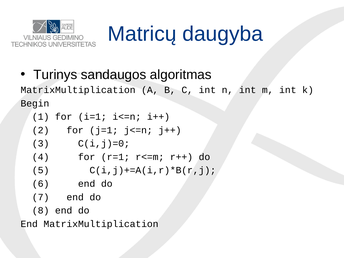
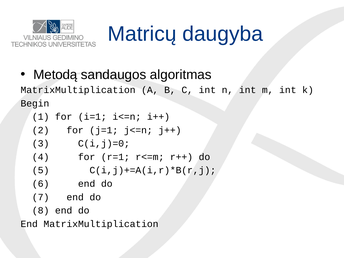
Turinys: Turinys -> Metodą (55, 75)
